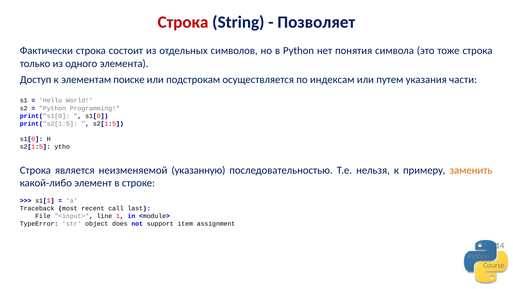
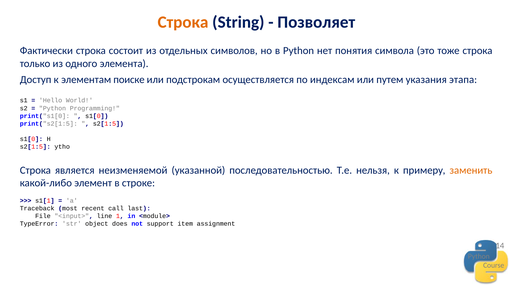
Строка colour: red -> orange (183, 22)
части: части -> этапа (463, 79)
указанную: указанную -> указанной (198, 170)
